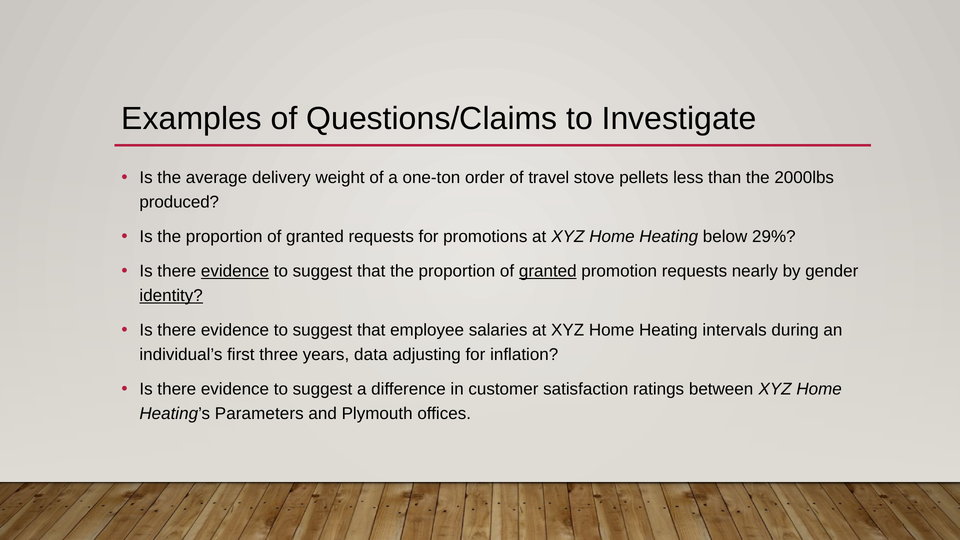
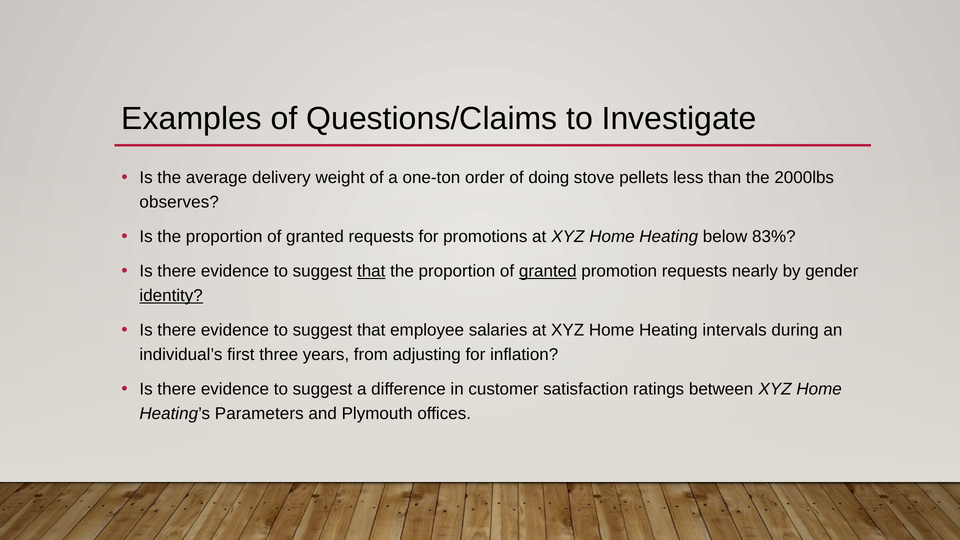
travel: travel -> doing (549, 178)
produced: produced -> observes (179, 202)
29%: 29% -> 83% (774, 237)
evidence underline: present -> none (235, 271)
that underline: none -> present (371, 271)
data: data -> from (371, 355)
